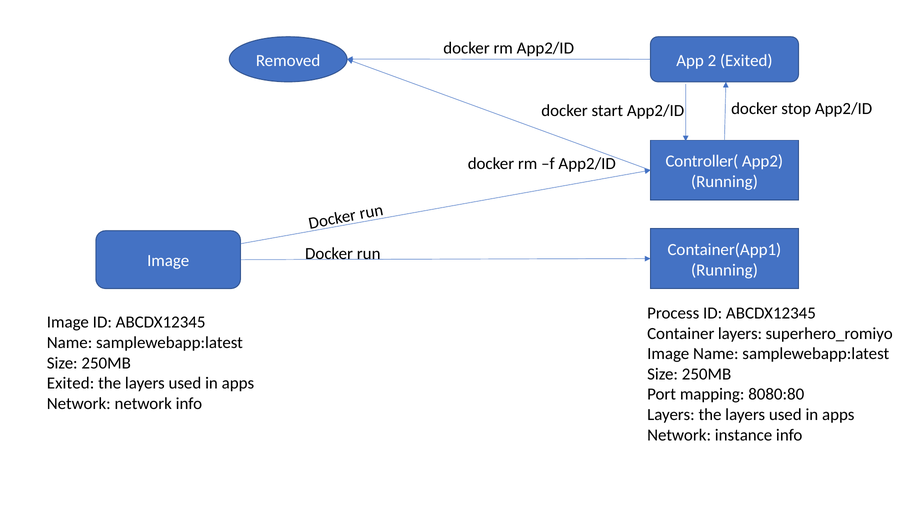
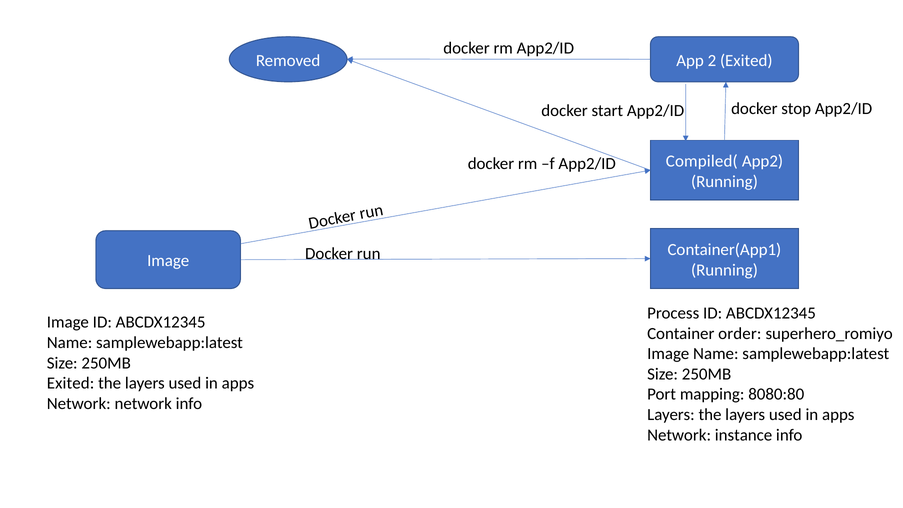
Controller(: Controller( -> Compiled( (702, 161)
Container layers: layers -> order (740, 333)
